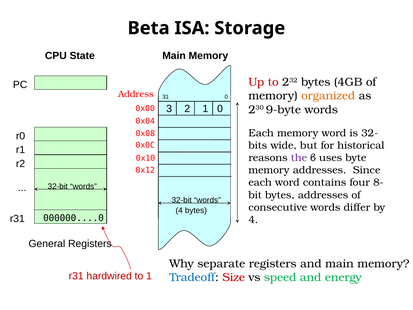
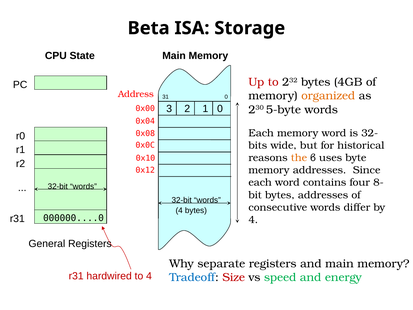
9-byte: 9-byte -> 5-byte (283, 110)
the colour: purple -> orange (299, 158)
to 1: 1 -> 4 (149, 276)
